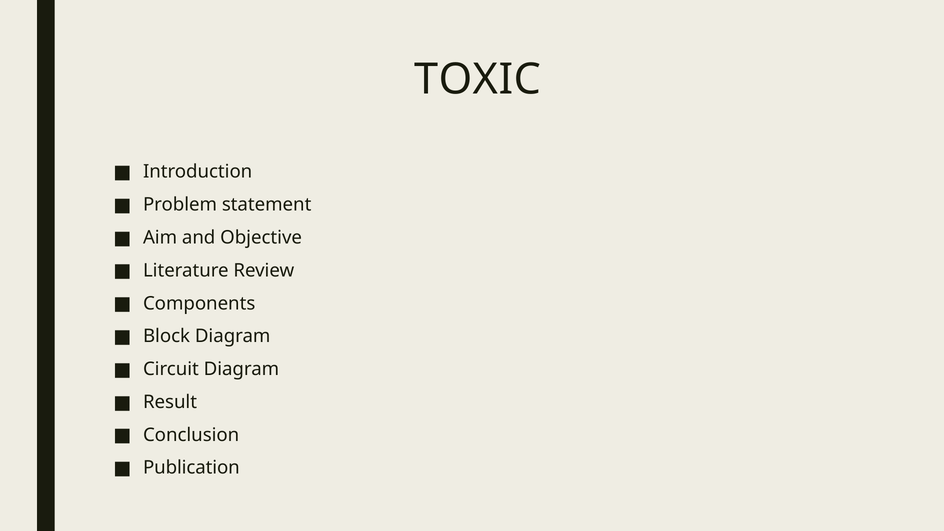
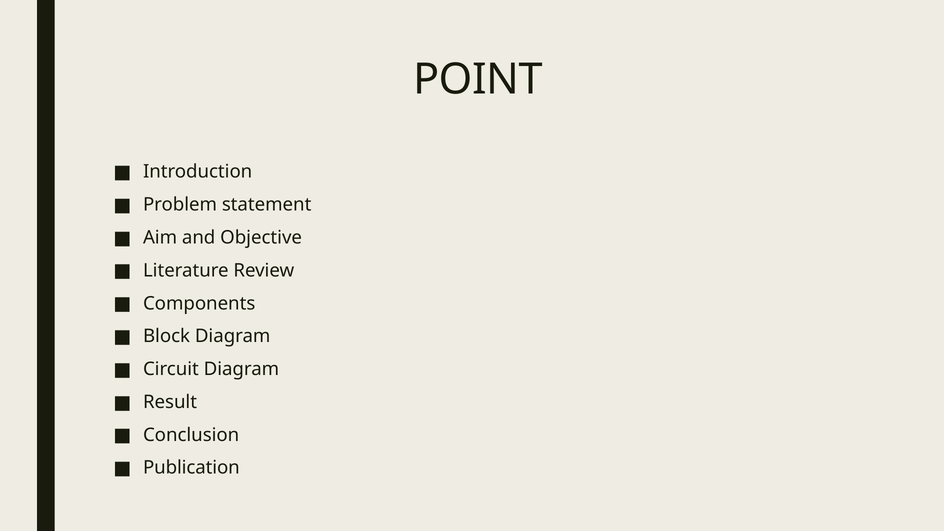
TOXIC: TOXIC -> POINT (478, 79)
